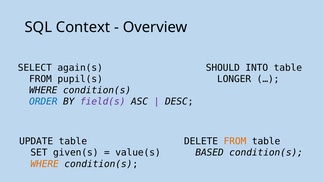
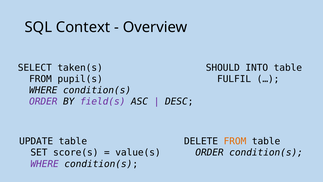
again(s: again(s -> taken(s (80, 68)
LONGER: LONGER -> FULFIL (234, 79)
ORDER colour: blue -> purple (43, 101)
given(s: given(s -> score(s (76, 152)
BASED: BASED -> ORDER (210, 152)
WHERE colour: orange -> purple (45, 164)
